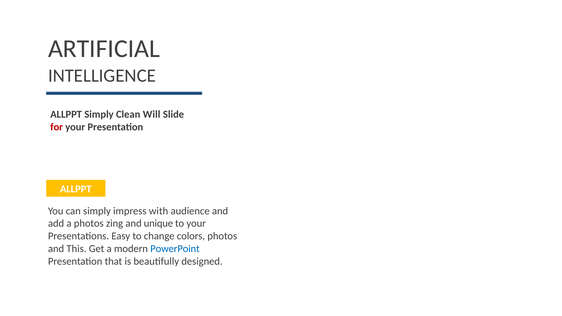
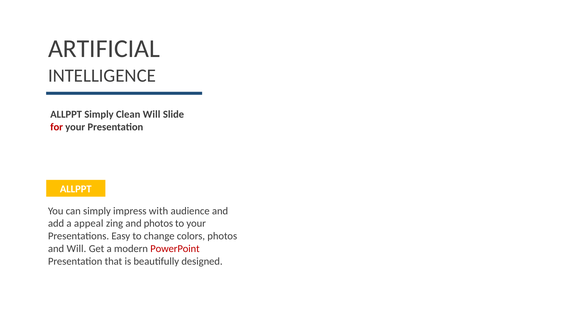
a photos: photos -> appeal (89, 224)
and unique: unique -> photos (158, 224)
and This: This -> Will (76, 249)
PowerPoint colour: blue -> red (175, 249)
